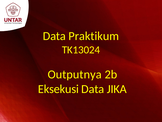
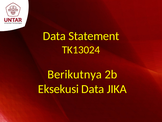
Praktikum: Praktikum -> Statement (94, 36)
Outputnya: Outputnya -> Berikutnya (75, 74)
